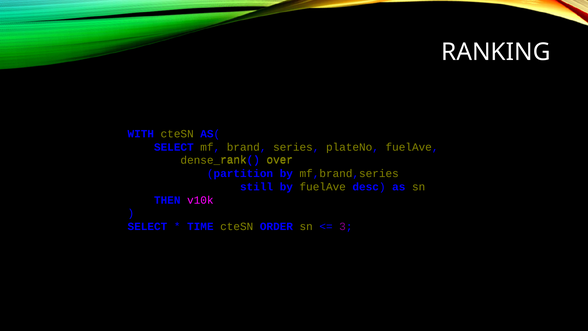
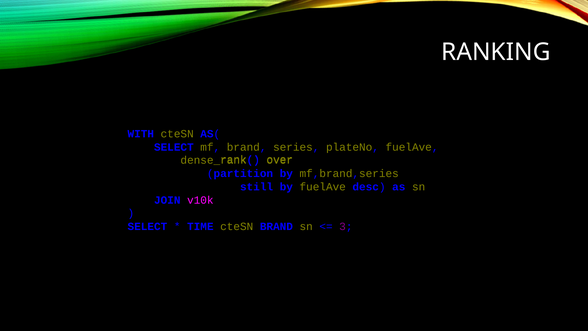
THEN: THEN -> JOIN (167, 200)
cteSN ORDER: ORDER -> BRAND (276, 226)
